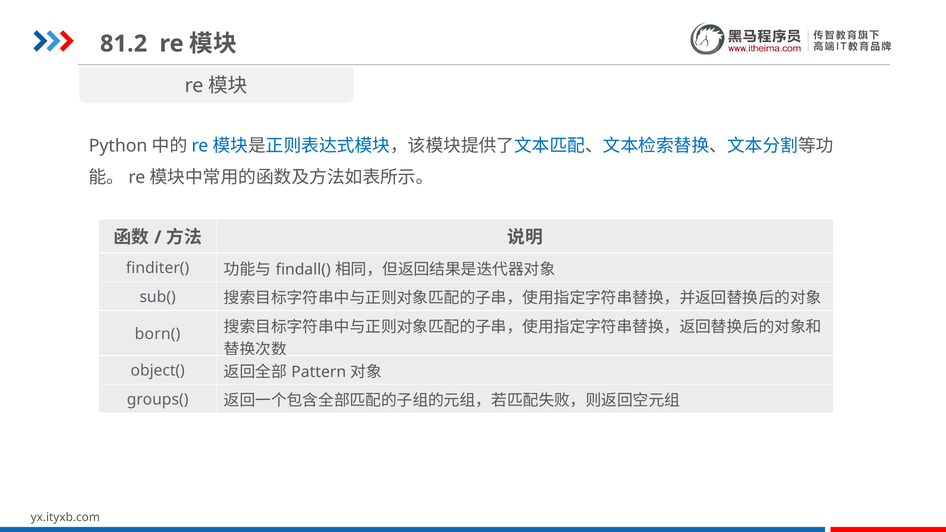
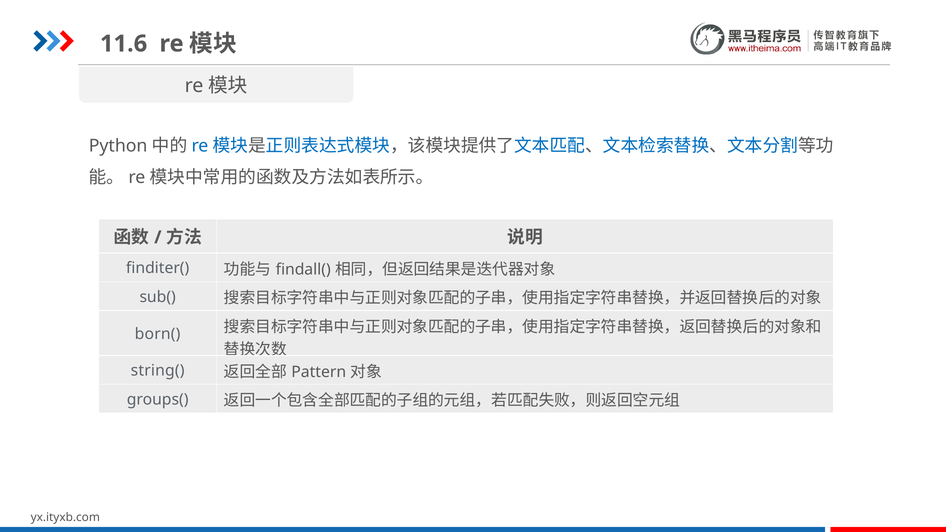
81.2: 81.2 -> 11.6 (124, 44)
object(: object( -> string( (158, 371)
